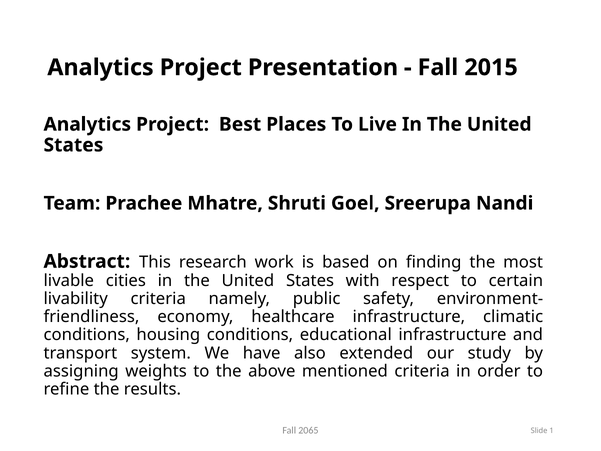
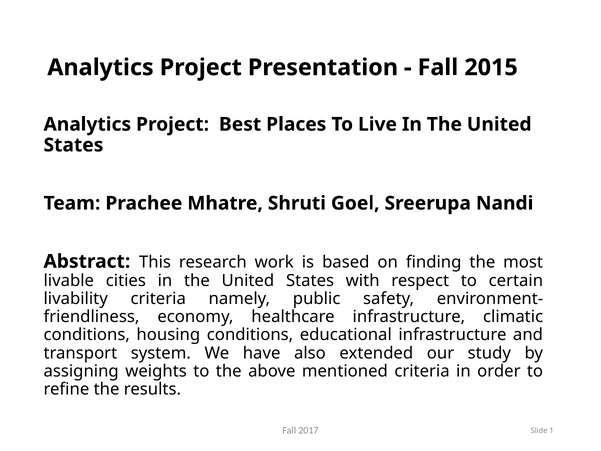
2065: 2065 -> 2017 (308, 430)
